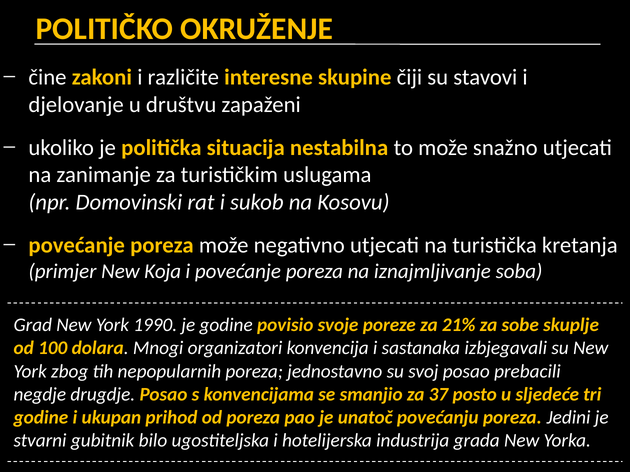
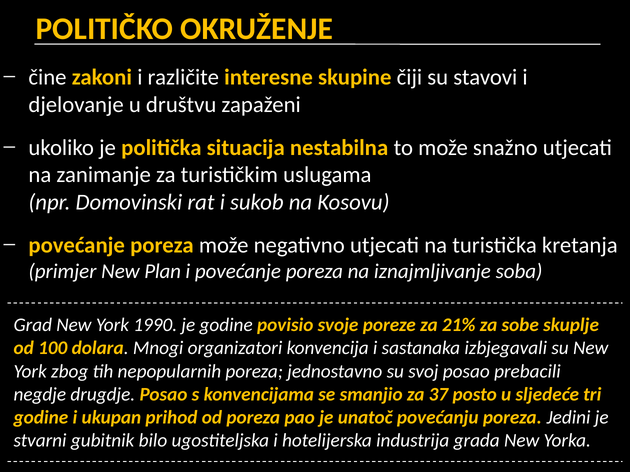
Koja: Koja -> Plan (163, 271)
